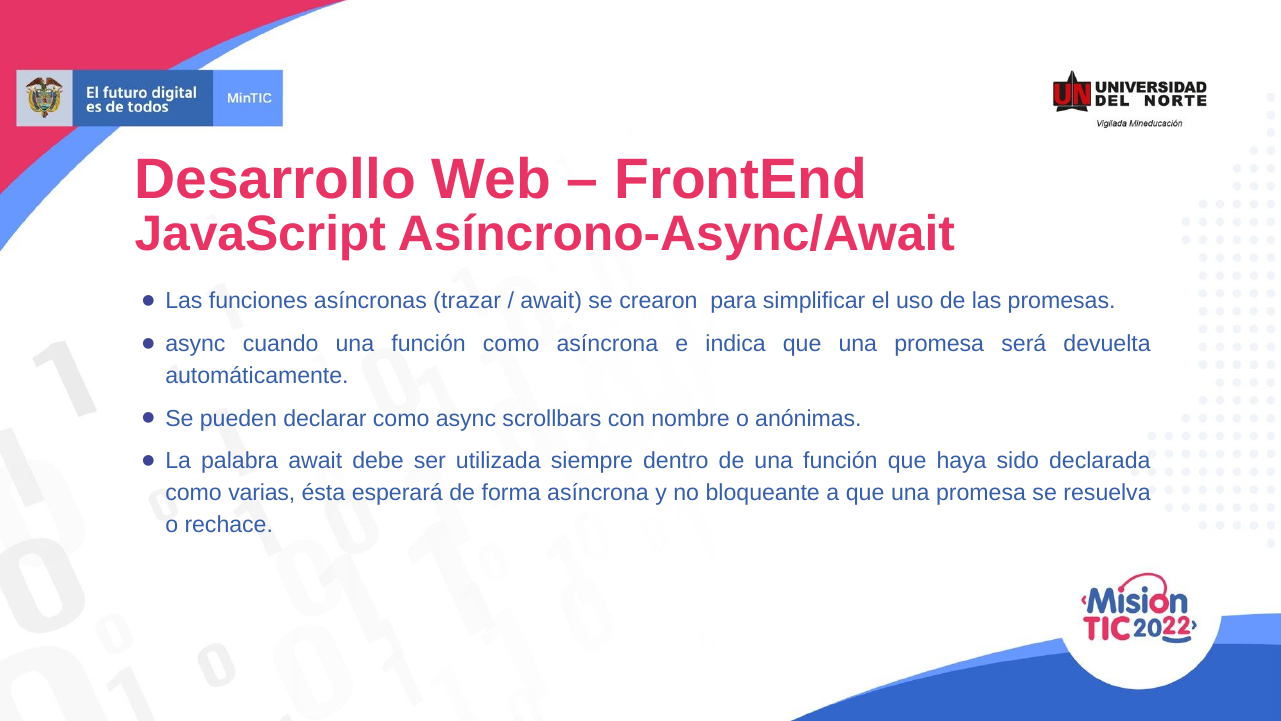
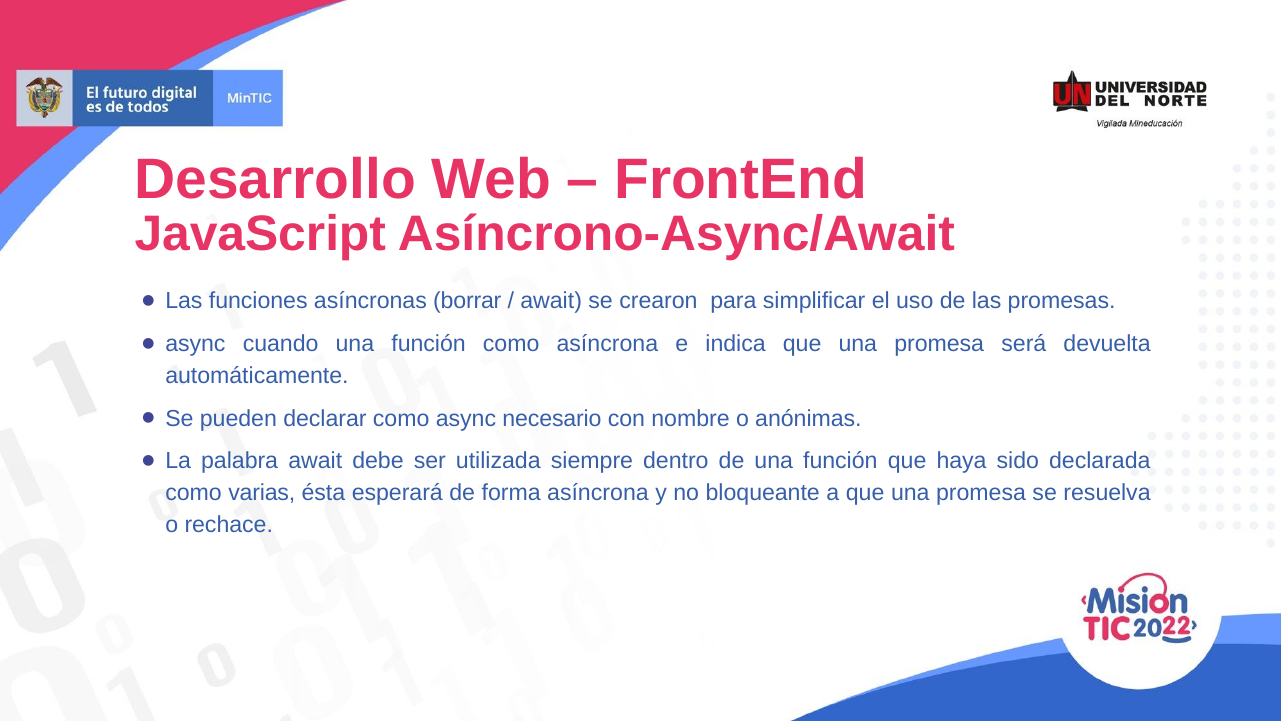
trazar: trazar -> borrar (467, 301)
scrollbars: scrollbars -> necesario (552, 418)
